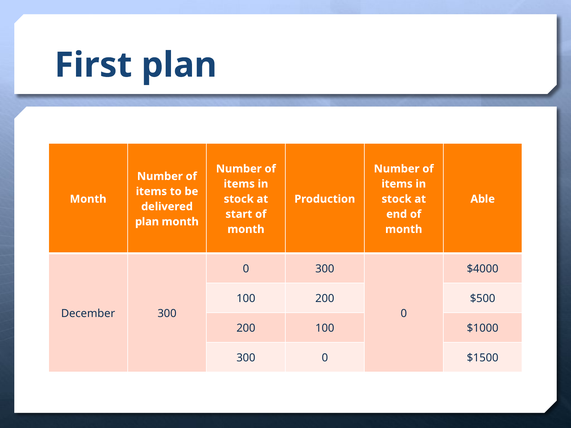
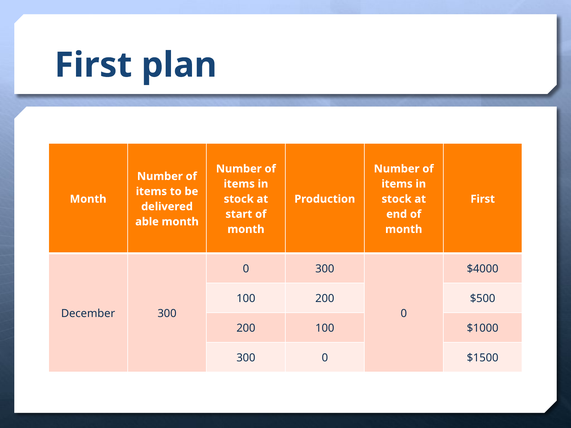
Able: Able -> First (483, 199)
plan: plan -> able (147, 222)
